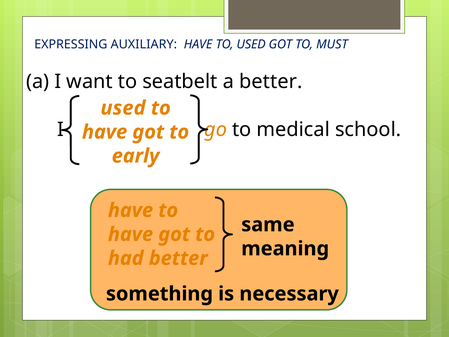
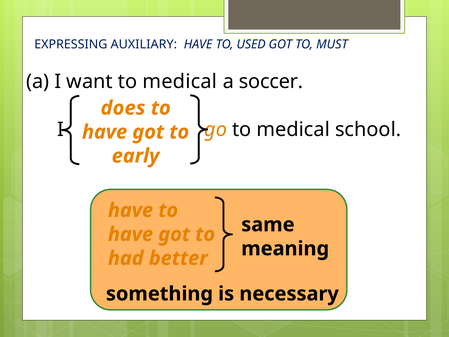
want to seatbelt: seatbelt -> medical (180, 81)
a better: better -> soccer (271, 81)
used: used -> does (123, 108)
